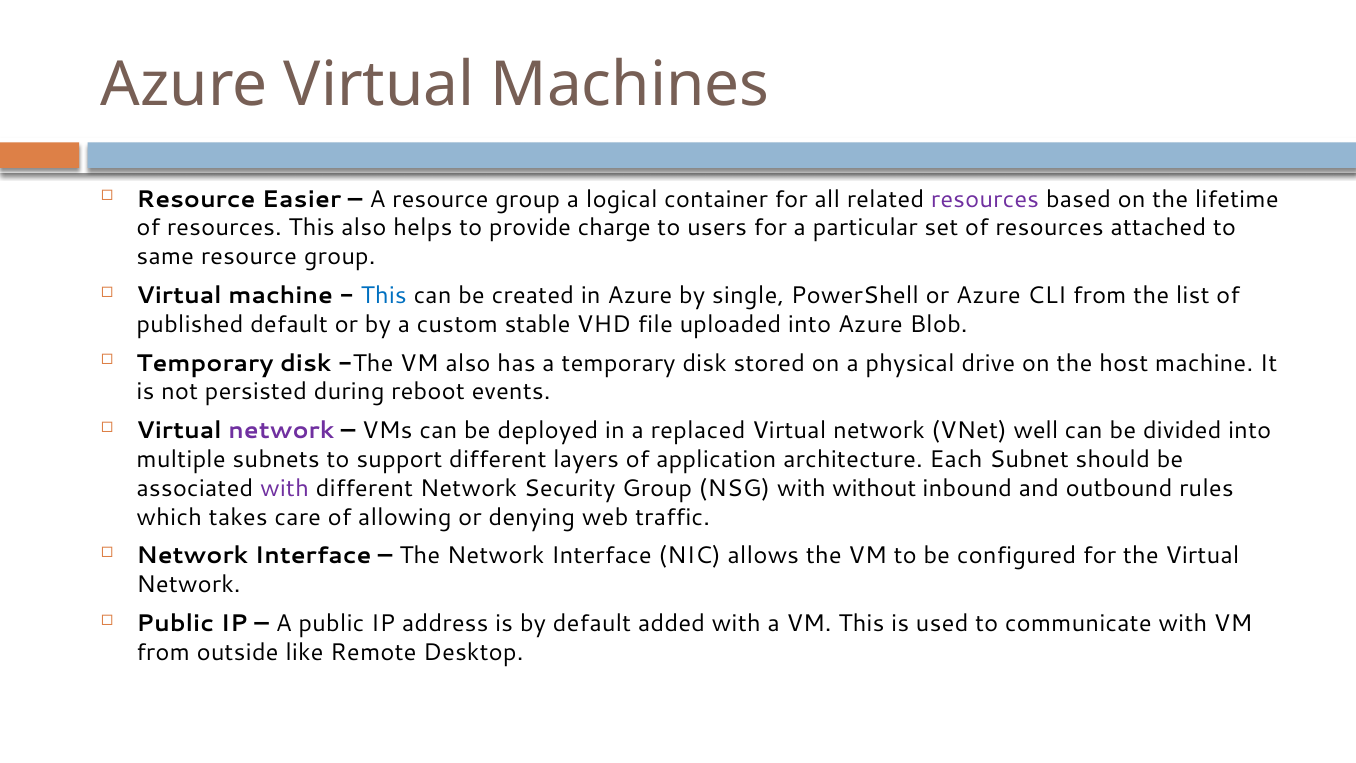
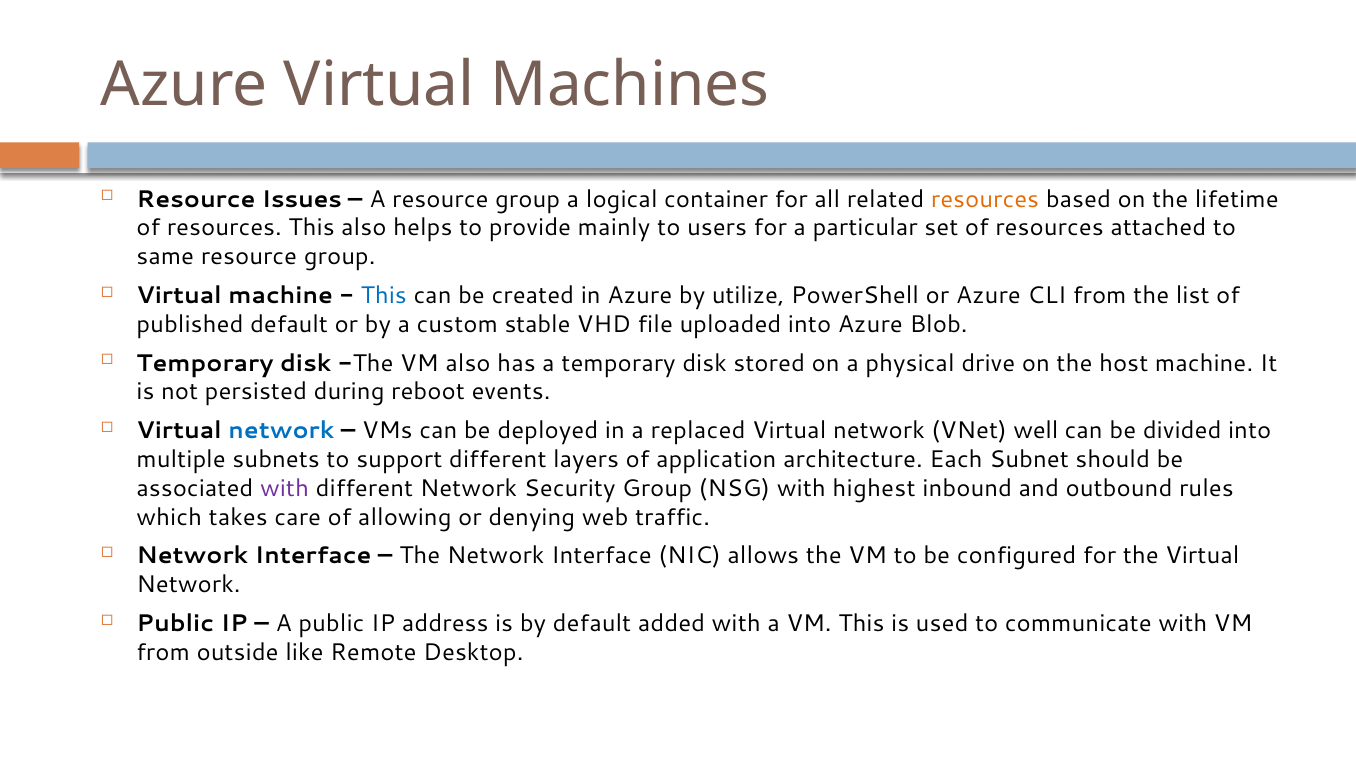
Easier: Easier -> Issues (302, 199)
resources colour: purple -> orange (985, 199)
charge: charge -> mainly (614, 228)
single: single -> utilize (748, 295)
network colour: purple -> blue (281, 431)
without: without -> highest (874, 488)
